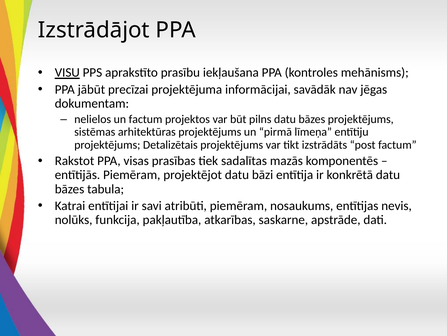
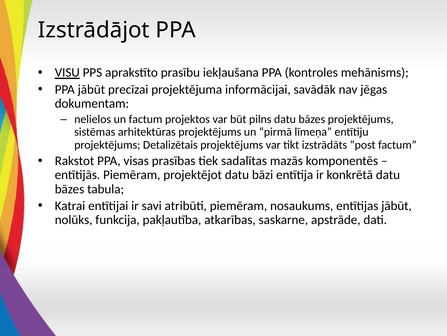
entītijas nevis: nevis -> jābūt (397, 205)
